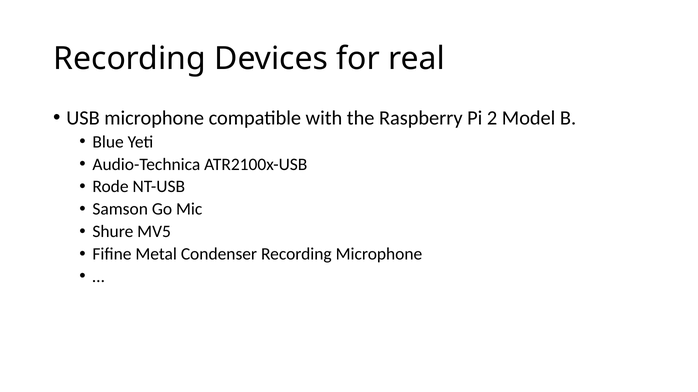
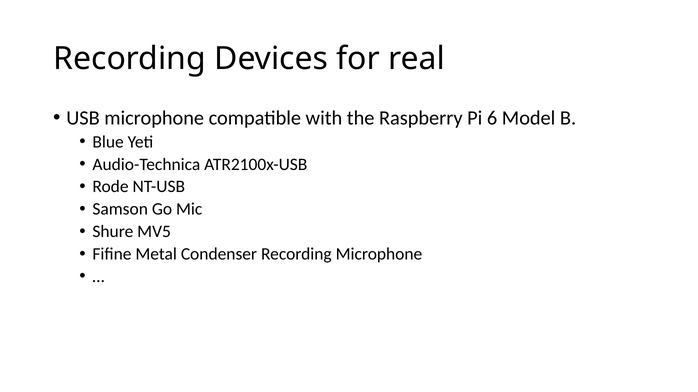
2: 2 -> 6 (492, 118)
